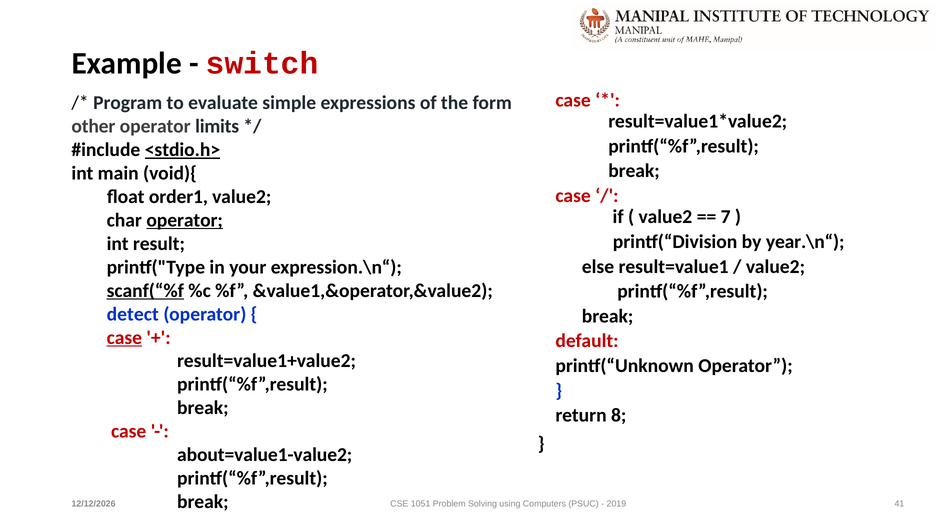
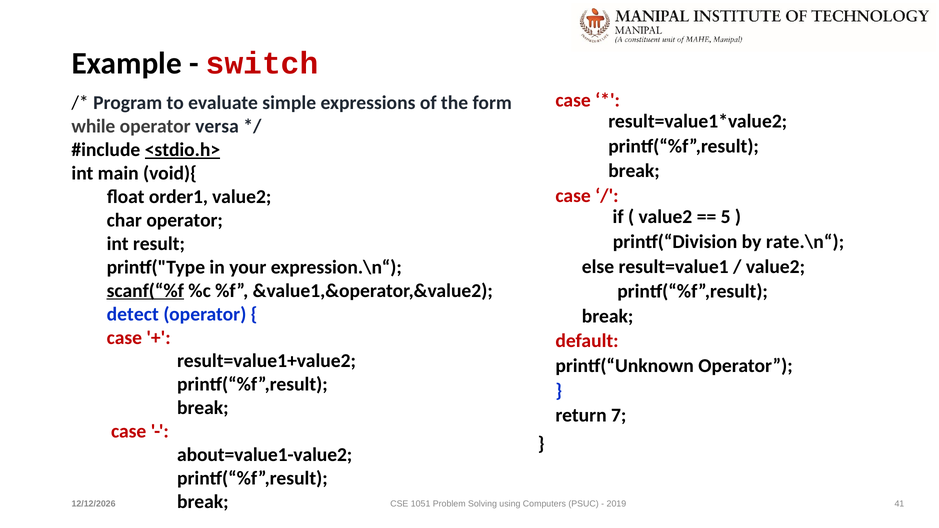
other: other -> while (93, 126)
limits: limits -> versa (217, 126)
7: 7 -> 5 (726, 217)
operator underline: present -> none (185, 220)
year.\n“: year.\n“ -> rate.\n“ (805, 242)
case underline: present -> none (124, 338)
8: 8 -> 7 (619, 416)
